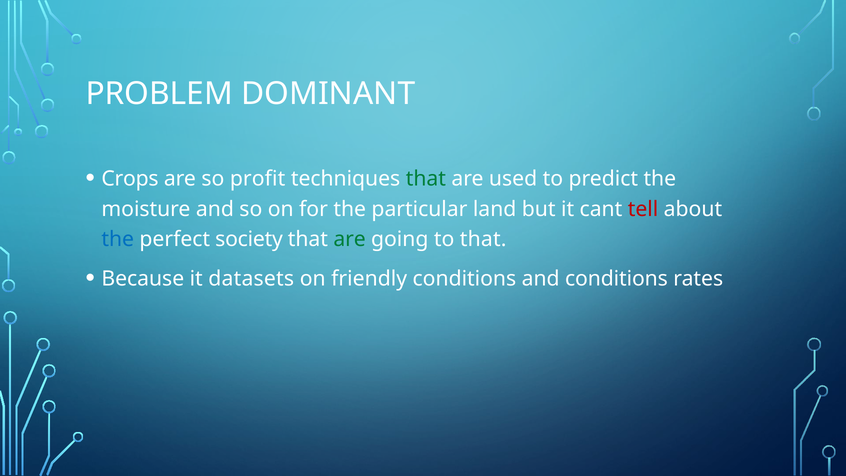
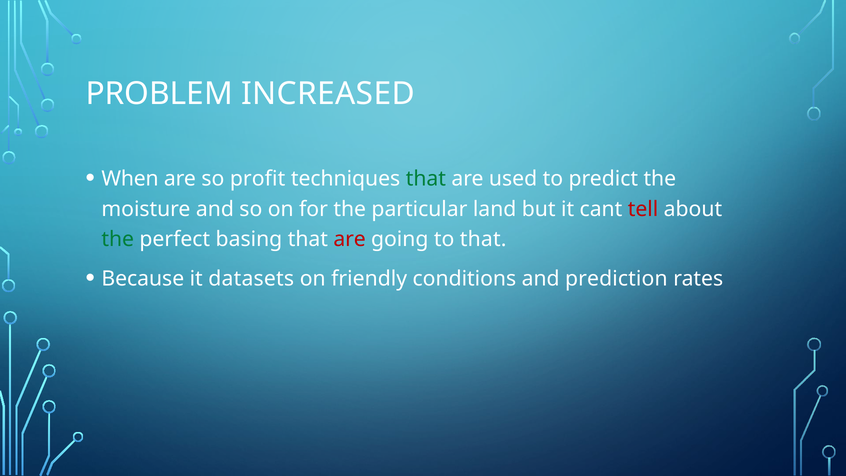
DOMINANT: DOMINANT -> INCREASED (328, 94)
Crops: Crops -> When (130, 179)
the colour: blue -> green (118, 239)
society: society -> basing (249, 239)
are colour: green -> red (350, 239)
and conditions: conditions -> prediction (616, 279)
